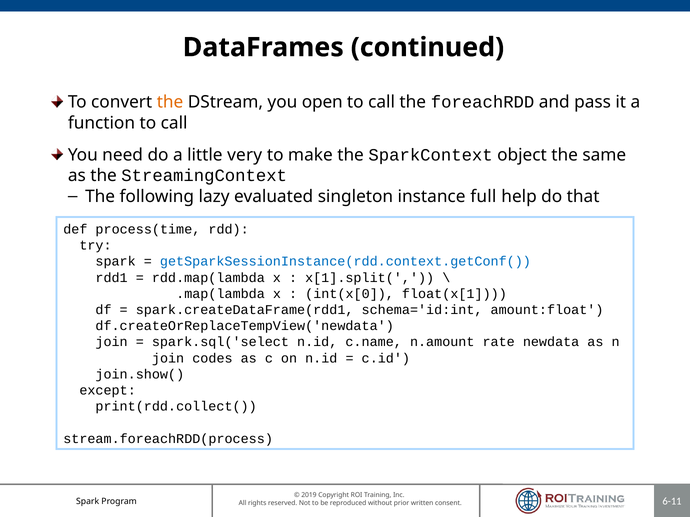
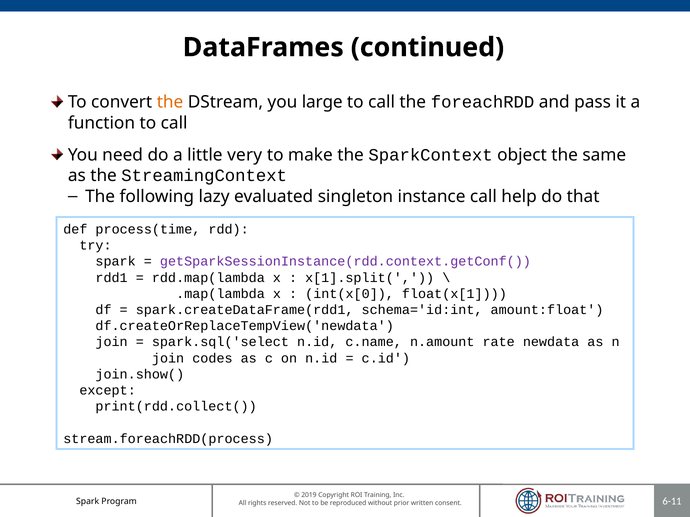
open: open -> large (322, 102)
instance full: full -> call (483, 197)
getSparkSessionInstance(rdd.context.getConf( colour: blue -> purple (345, 262)
